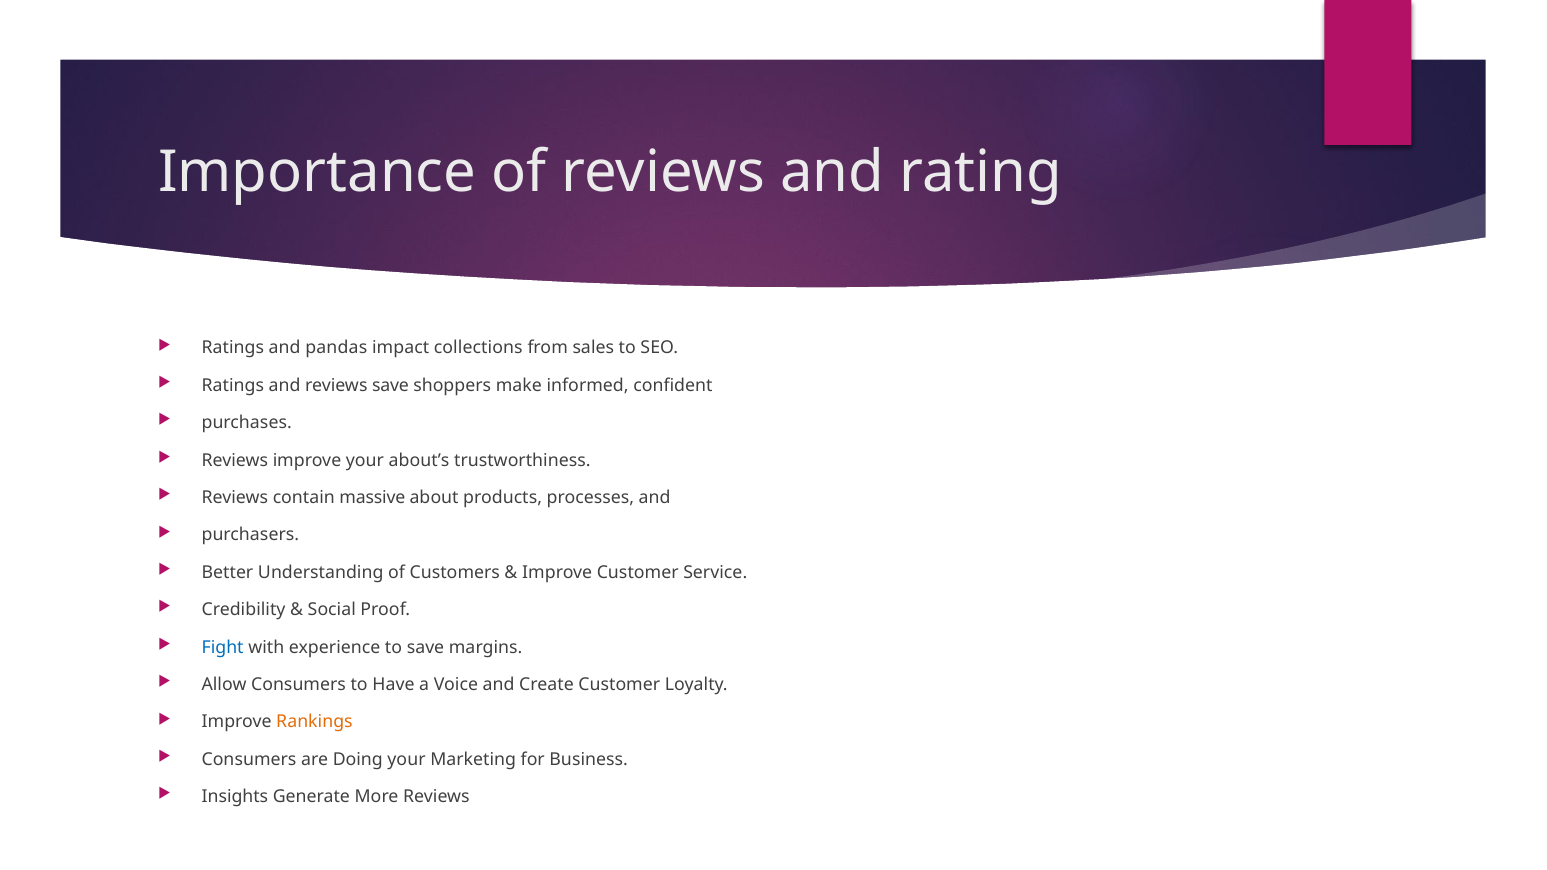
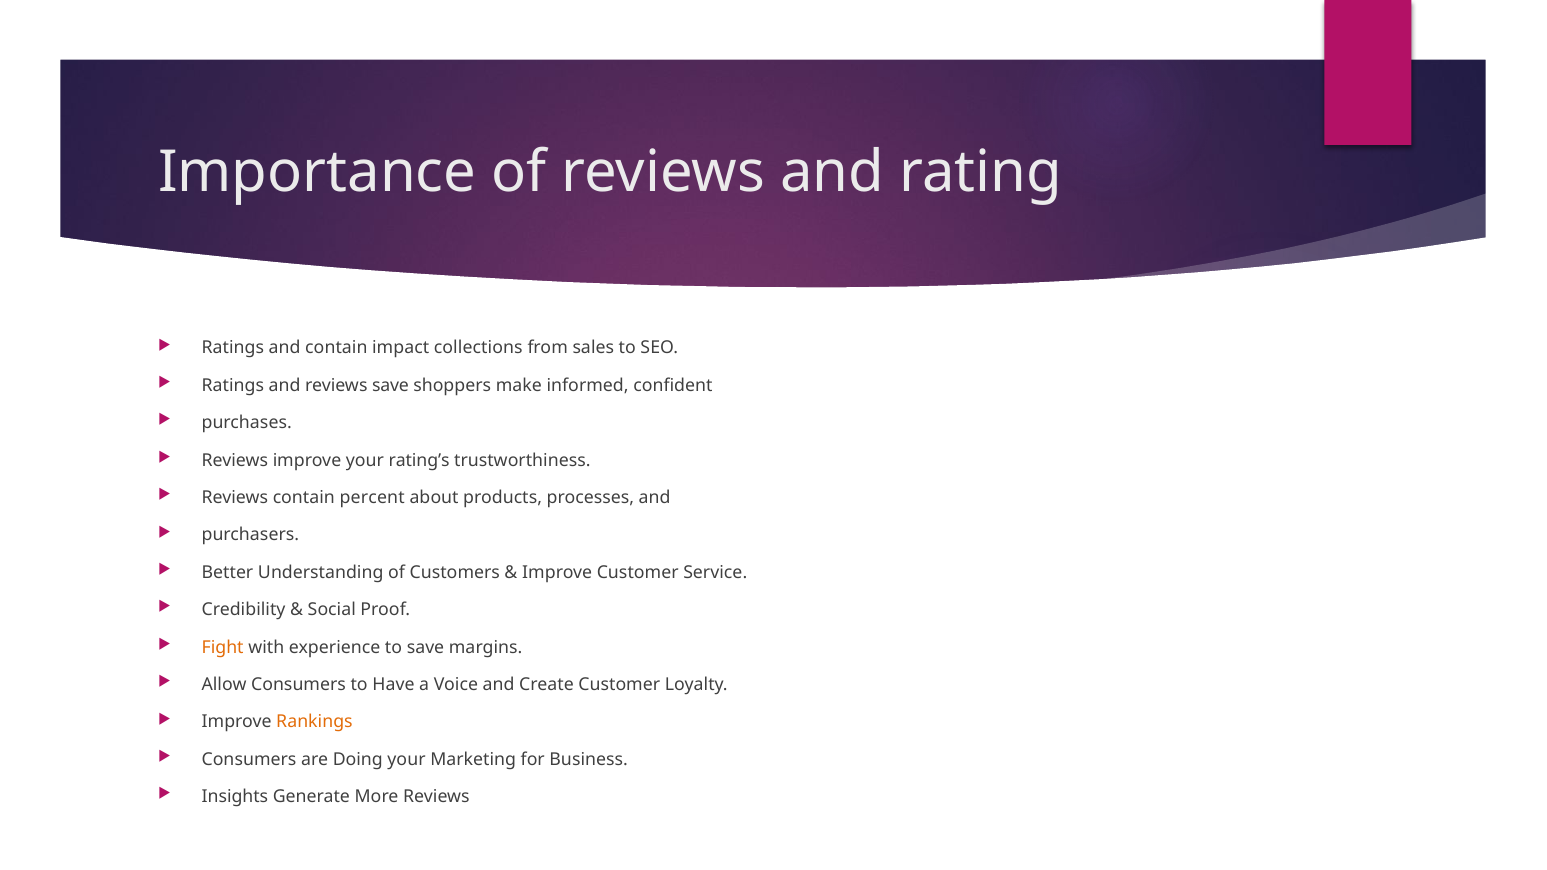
and pandas: pandas -> contain (336, 348)
about’s: about’s -> rating’s (419, 460)
massive: massive -> percent (372, 498)
Fight colour: blue -> orange (223, 647)
